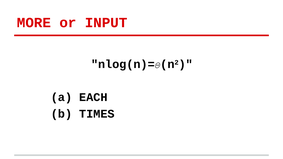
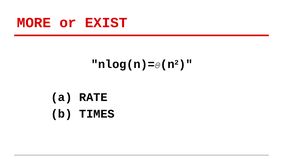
INPUT: INPUT -> EXIST (106, 23)
EACH: EACH -> RATE (93, 97)
